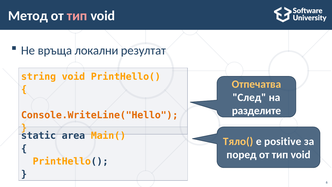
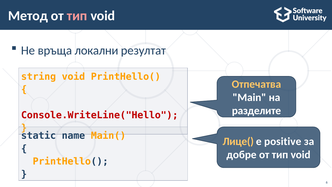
След: След -> Main (249, 97)
Console.WriteLine("Hello colour: orange -> red (100, 115)
area: area -> name (73, 136)
Тяло(: Тяло( -> Лице( (238, 141)
поред: поред -> добре (242, 154)
